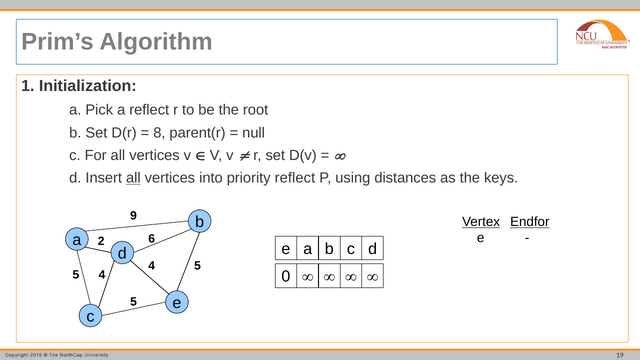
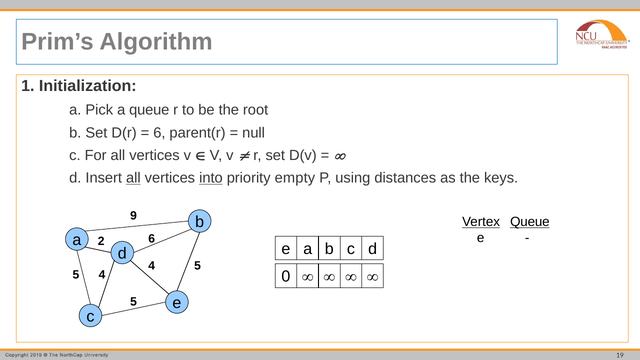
a reflect: reflect -> queue (149, 110)
8: 8 -> 6 (159, 133)
into underline: none -> present (211, 178)
priority reflect: reflect -> empty (295, 178)
Vertex Endfor: Endfor -> Queue (530, 222)
